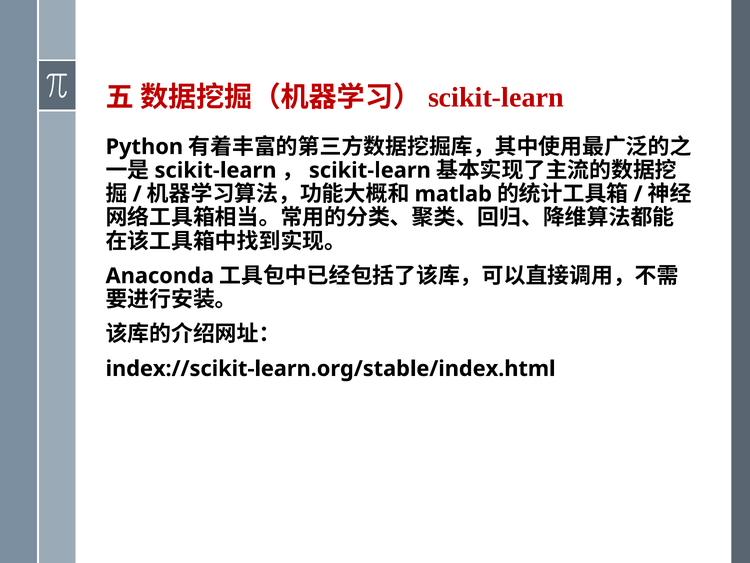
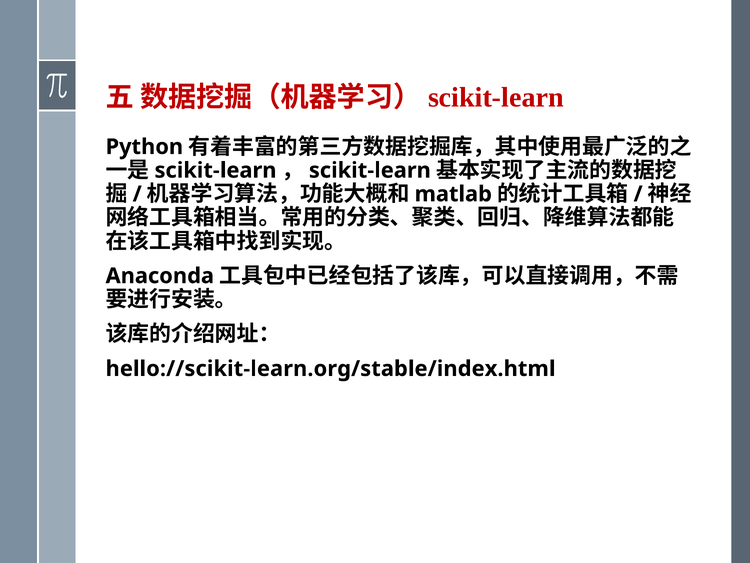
index://scikit-learn.org/stable/index.html: index://scikit-learn.org/stable/index.html -> hello://scikit-learn.org/stable/index.html (330, 368)
